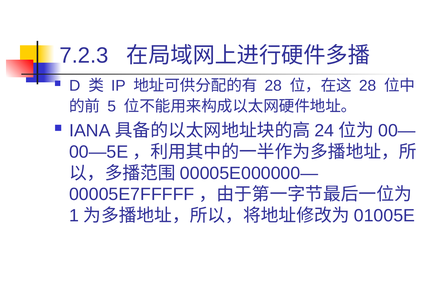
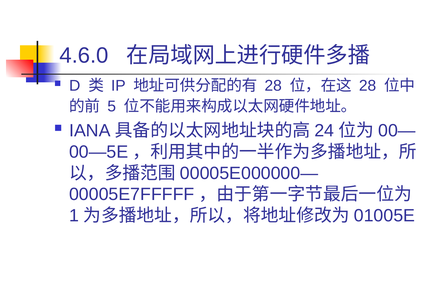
7.2.3: 7.2.3 -> 4.6.0 (84, 55)
